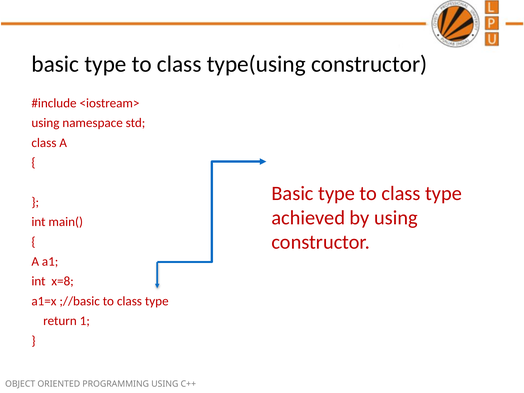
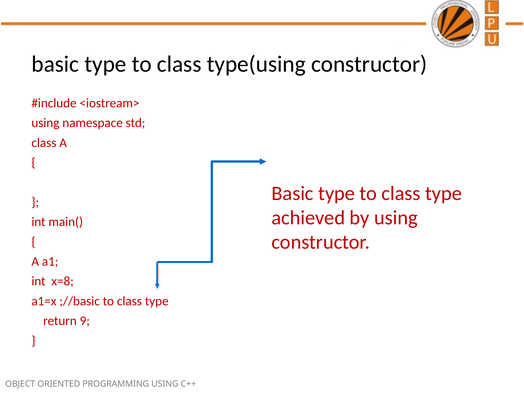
1: 1 -> 9 (85, 321)
